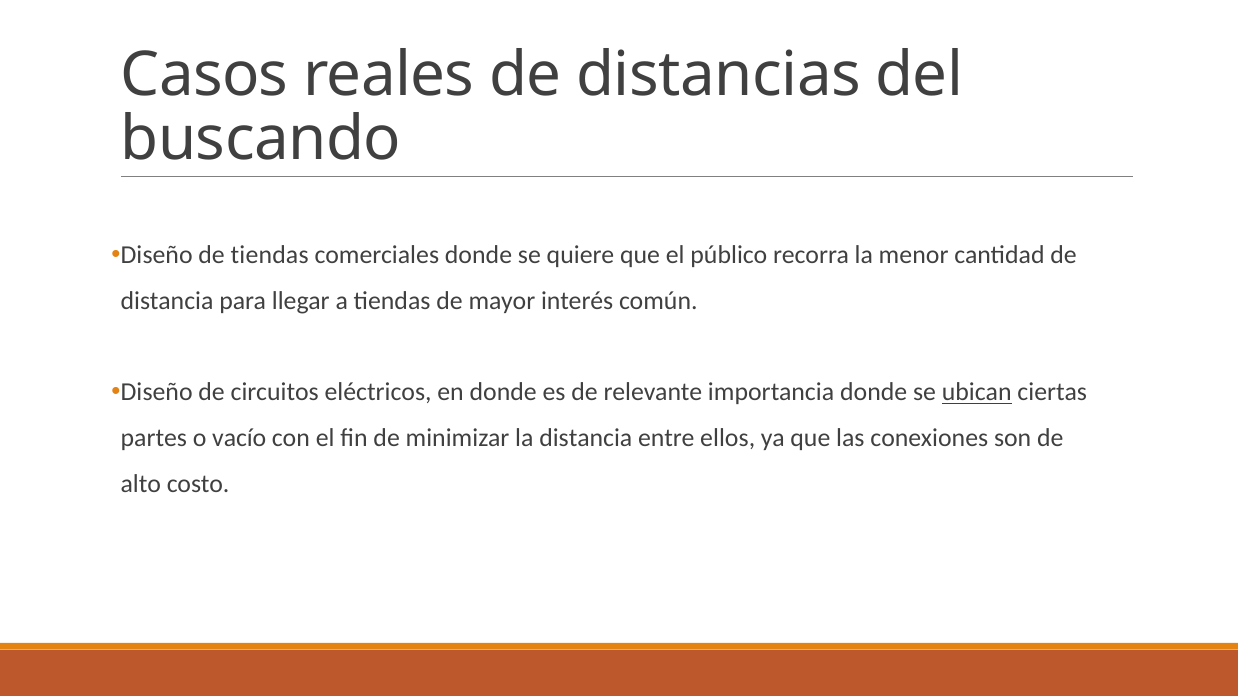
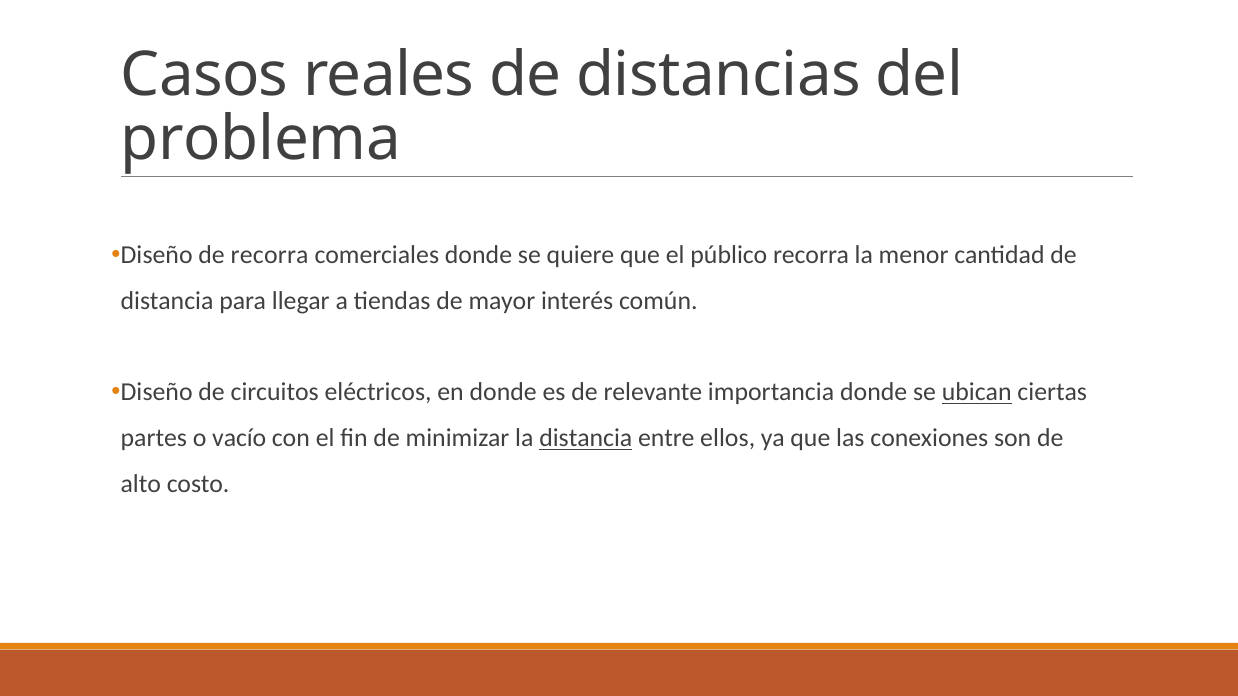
buscando: buscando -> problema (261, 139)
de tiendas: tiendas -> recorra (270, 255)
distancia underline: none -> present (586, 439)
